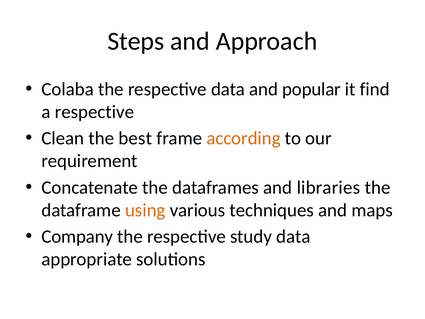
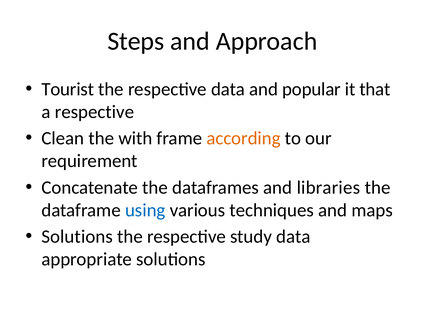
Colaba: Colaba -> Tourist (68, 89)
find: find -> that (375, 89)
best: best -> with (135, 138)
using colour: orange -> blue (145, 210)
Company: Company -> Solutions (77, 237)
